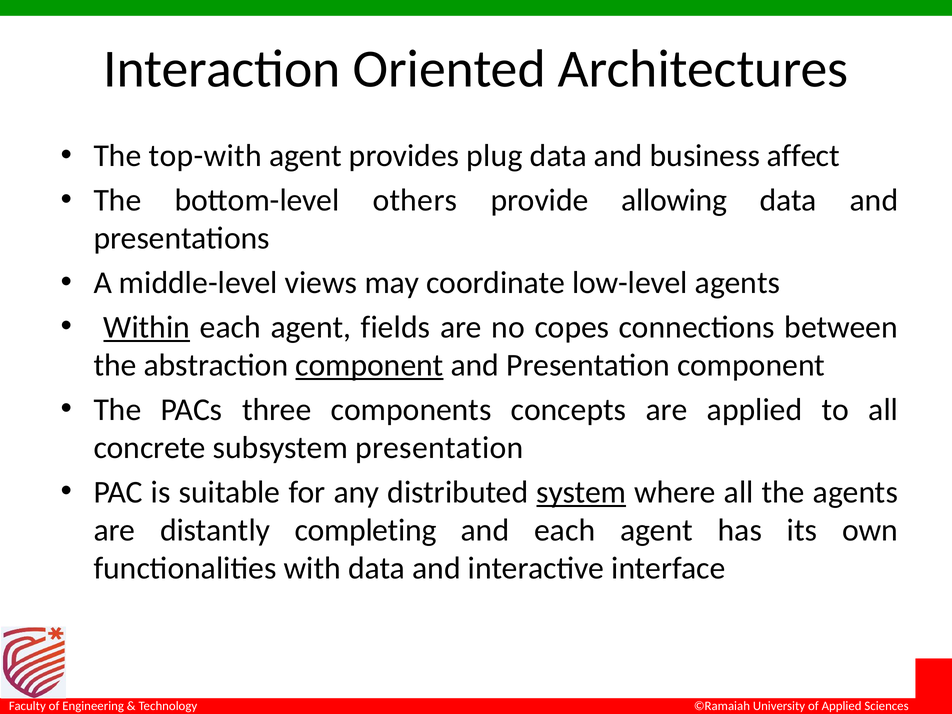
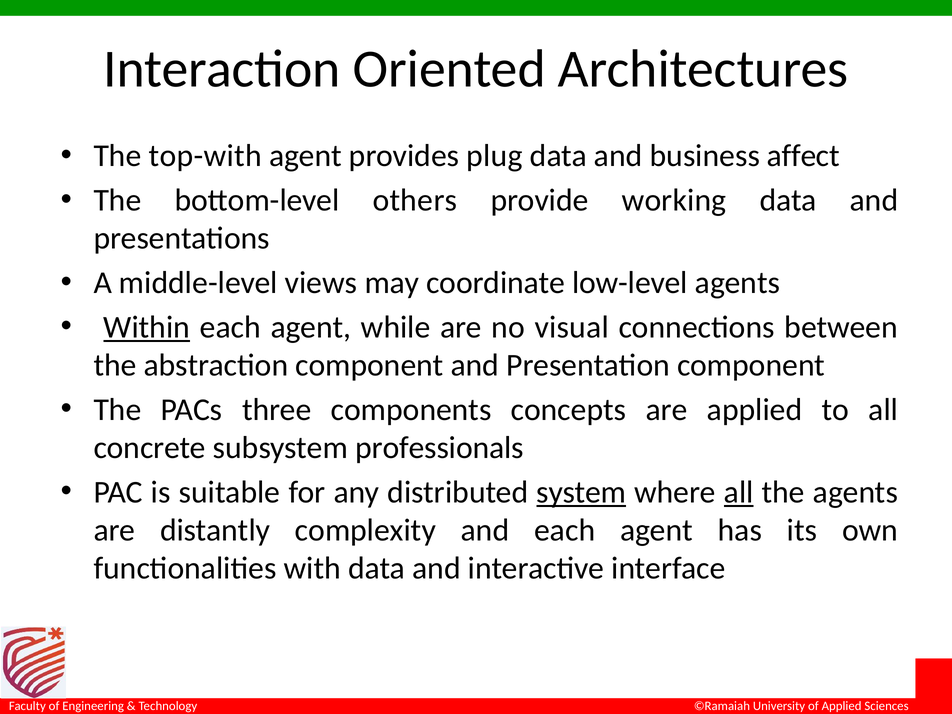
allowing: allowing -> working (674, 200)
fields: fields -> while (396, 327)
copes: copes -> visual (572, 327)
component underline: present -> none (369, 365)
subsystem presentation: presentation -> professionals (440, 448)
all underline: none -> present (739, 492)
completing: completing -> complexity (365, 530)
